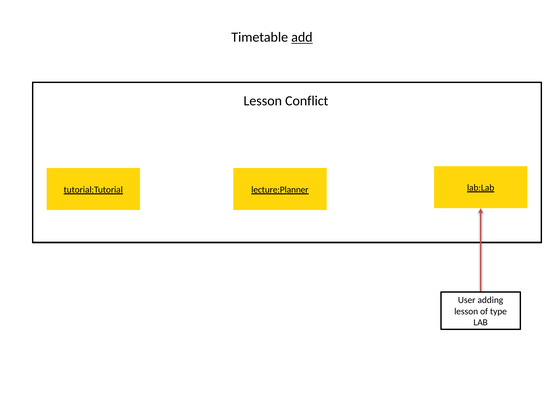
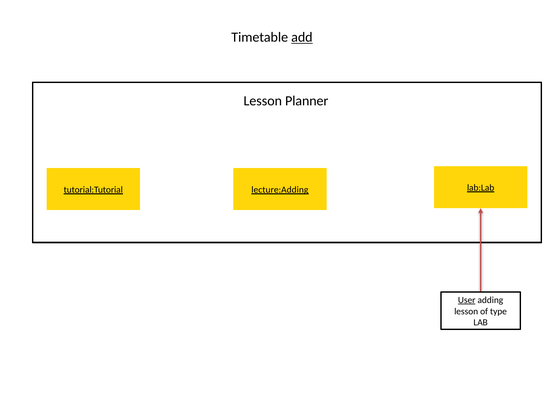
Conflict: Conflict -> Planner (307, 101)
lecture:Planner: lecture:Planner -> lecture:Adding (280, 190)
User underline: none -> present (467, 300)
